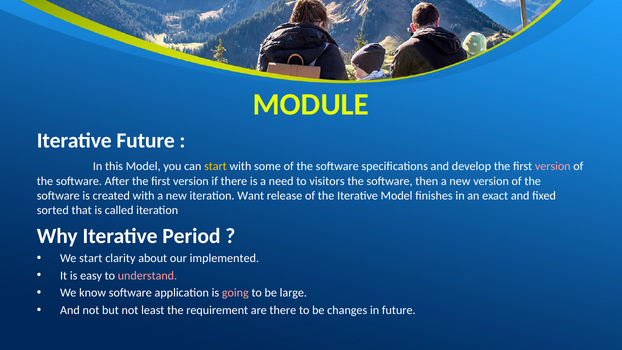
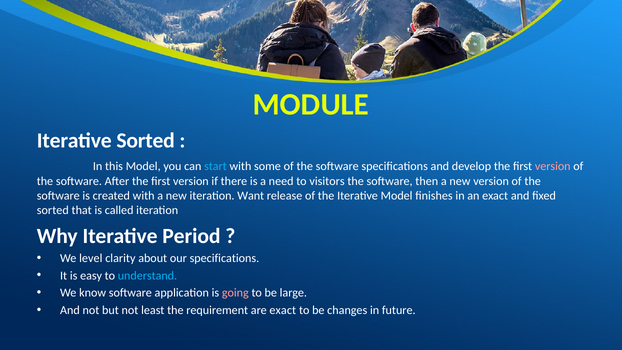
Iterative Future: Future -> Sorted (146, 141)
start colour: yellow -> light blue (215, 166)
We start: start -> level (91, 258)
our implemented: implemented -> specifications (224, 258)
understand colour: pink -> light blue (147, 275)
are there: there -> exact (283, 310)
